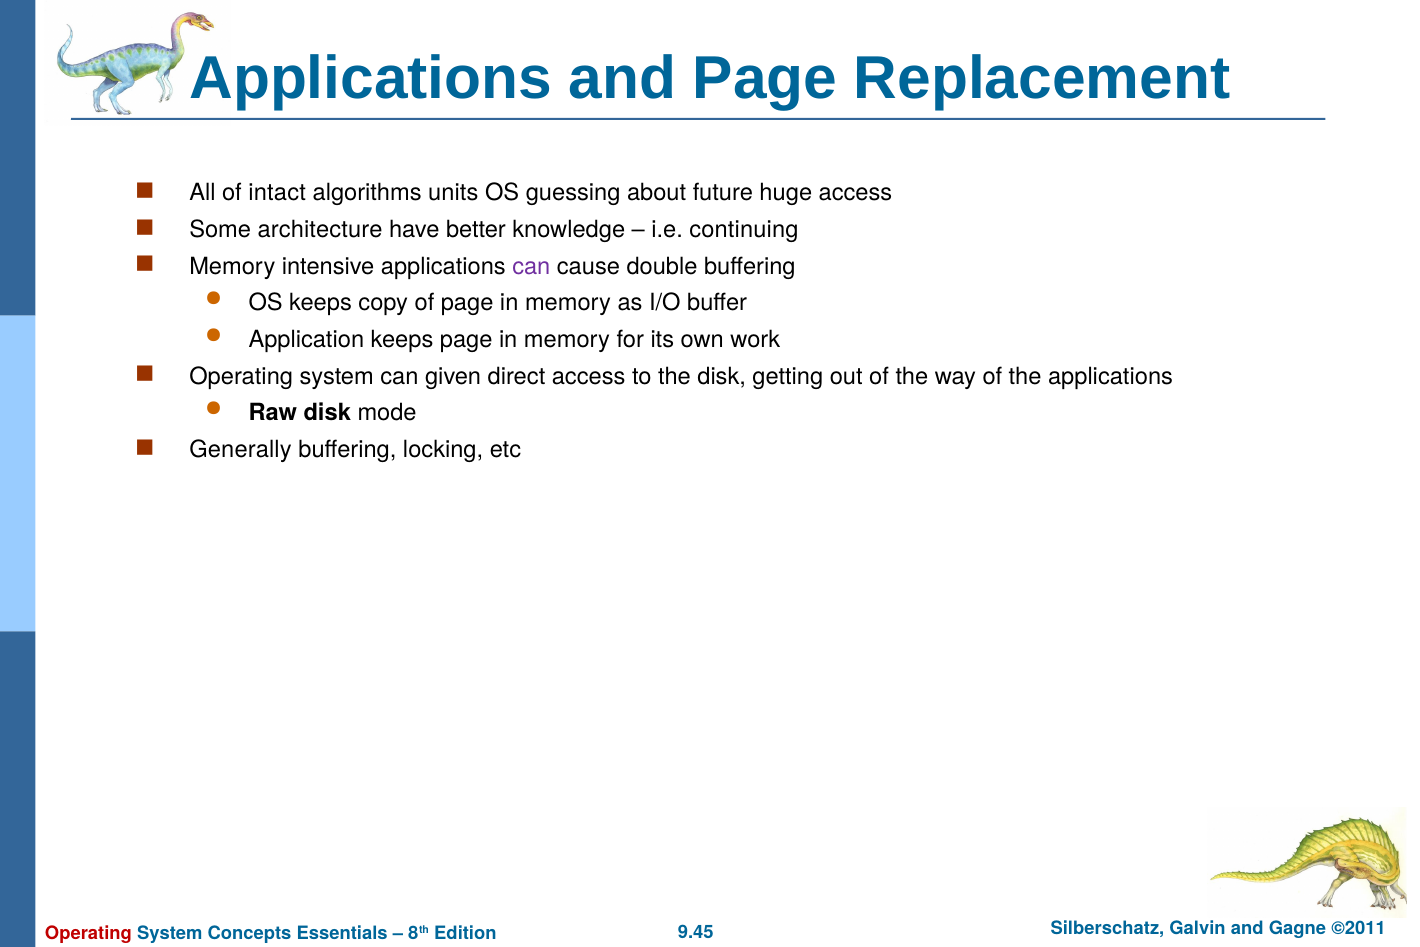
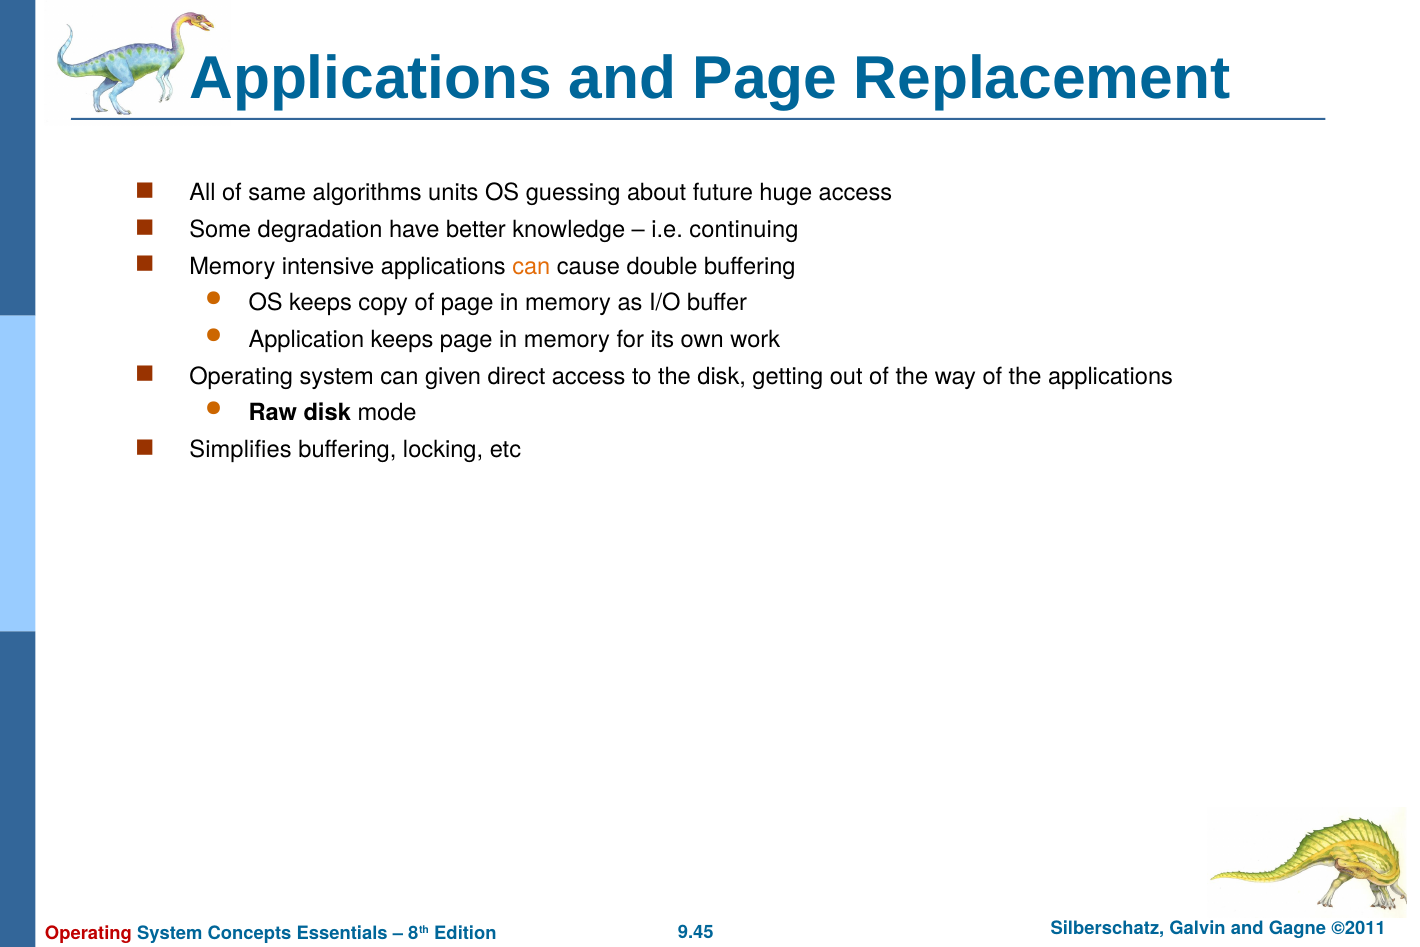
intact: intact -> same (277, 193)
architecture: architecture -> degradation (320, 230)
can colour: purple -> orange (531, 266)
Generally: Generally -> Simplifies (241, 450)
